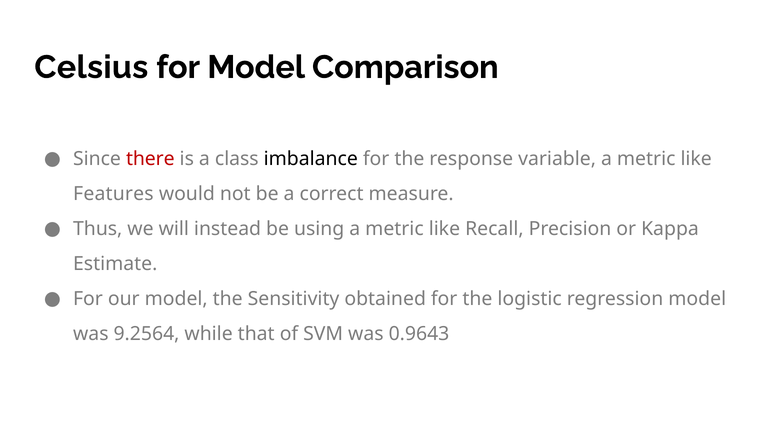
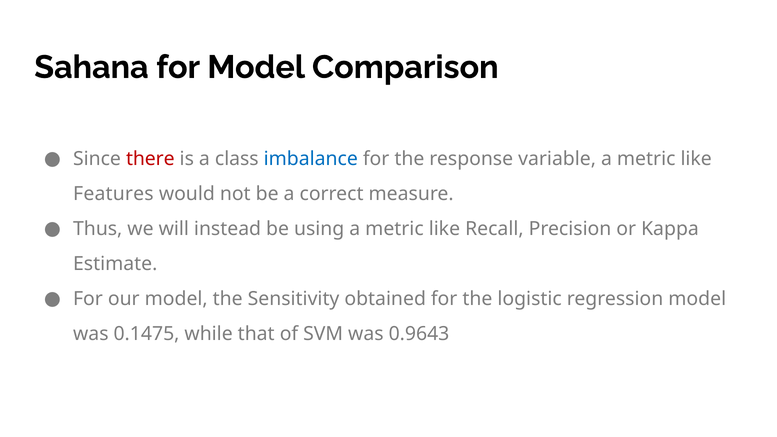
Celsius: Celsius -> Sahana (91, 67)
imbalance colour: black -> blue (311, 159)
9.2564: 9.2564 -> 0.1475 (146, 334)
